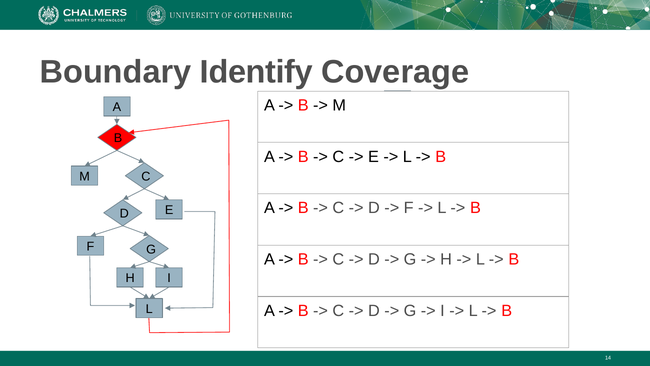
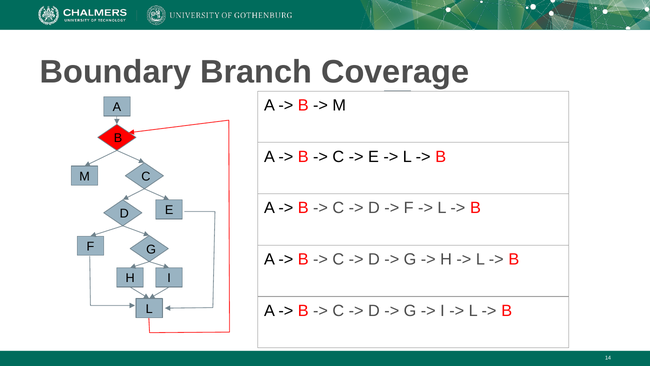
Identify: Identify -> Branch (256, 72)
